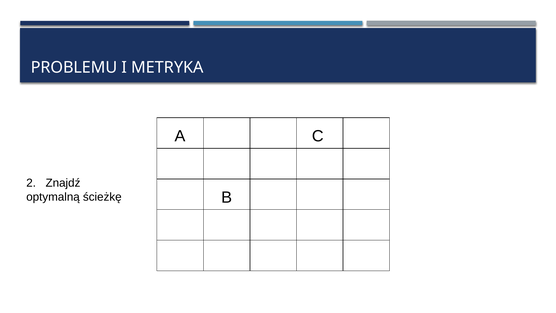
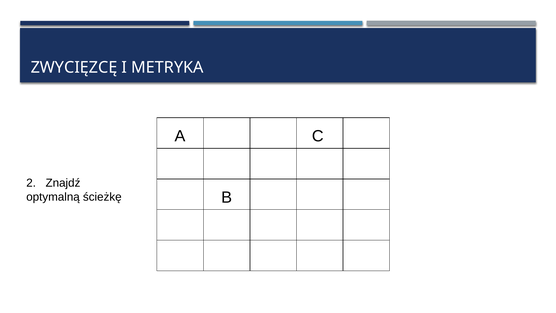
PROBLEMU: PROBLEMU -> ZWYCIĘZCĘ (74, 68)
